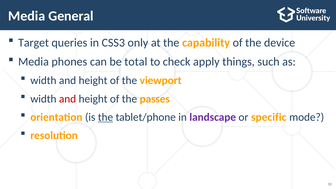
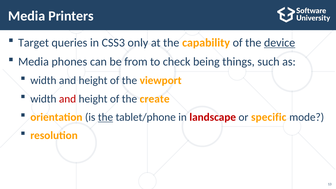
General: General -> Printers (71, 16)
device underline: none -> present (280, 43)
total: total -> from (136, 62)
apply: apply -> being (206, 62)
passes: passes -> create (155, 99)
landscape colour: purple -> red (213, 117)
